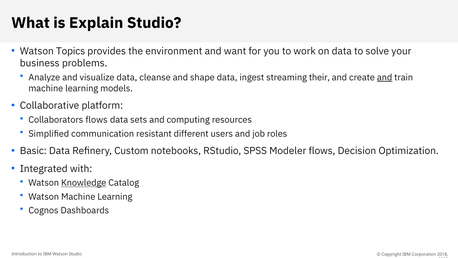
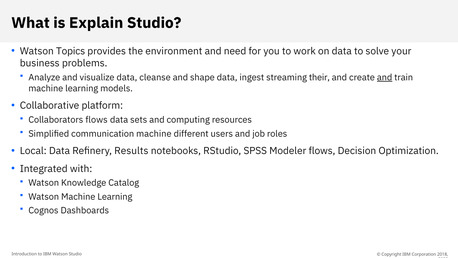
want: want -> need (235, 51)
communication resistant: resistant -> machine (154, 134)
Basic: Basic -> Local (33, 151)
Custom: Custom -> Results (131, 151)
Knowledge underline: present -> none (84, 183)
